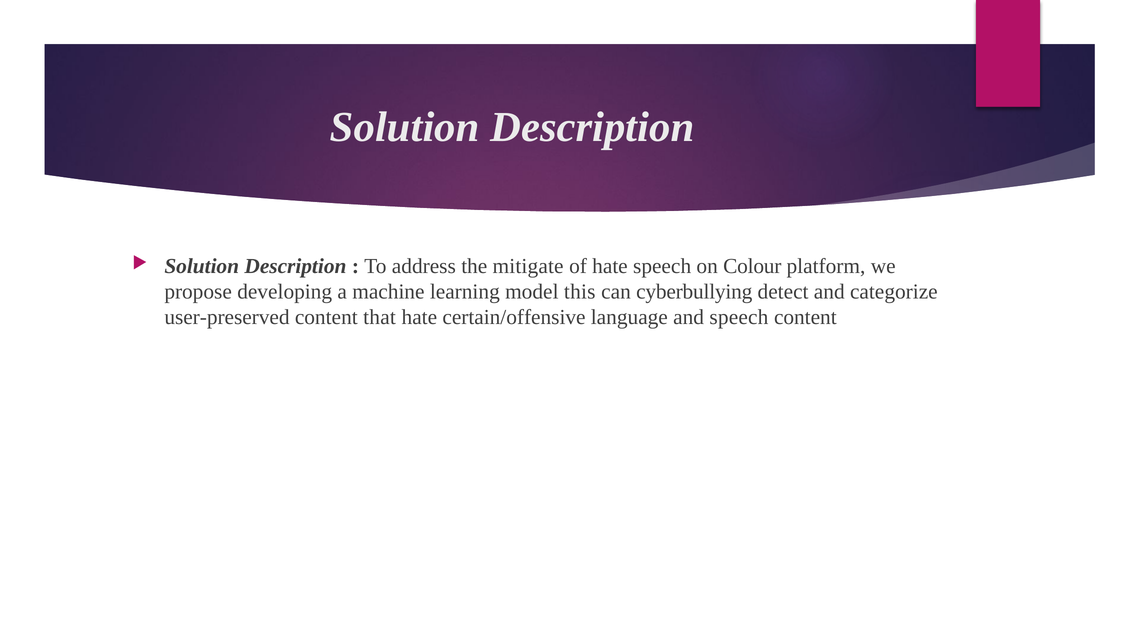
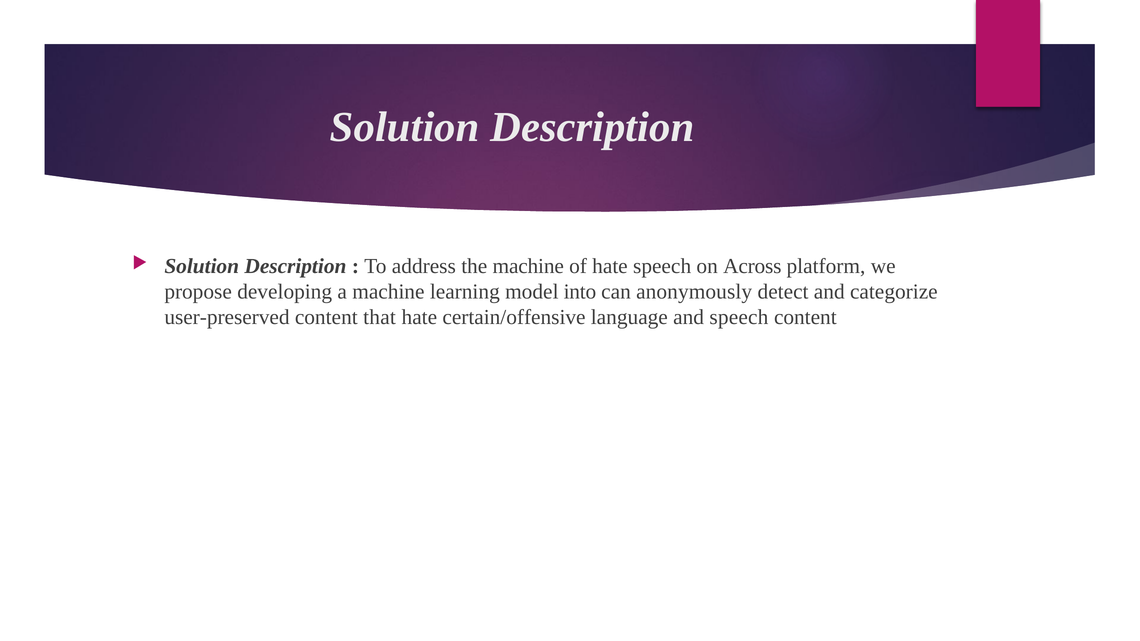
the mitigate: mitigate -> machine (528, 266)
Colour: Colour -> Across (752, 266)
this: this -> into (580, 292)
cyberbullying: cyberbullying -> anonymously (694, 292)
